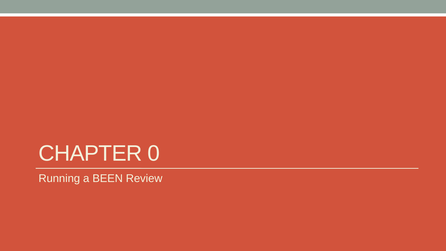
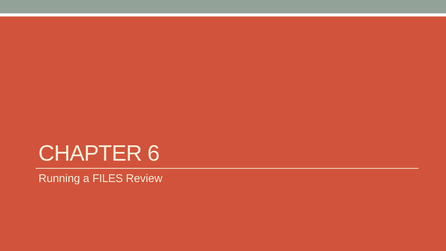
0: 0 -> 6 (154, 153)
BEEN: BEEN -> FILES (108, 178)
